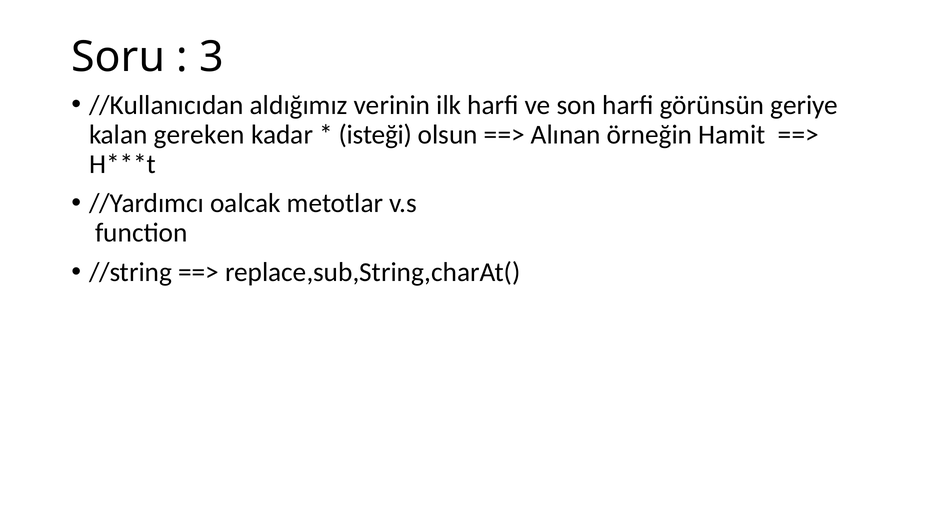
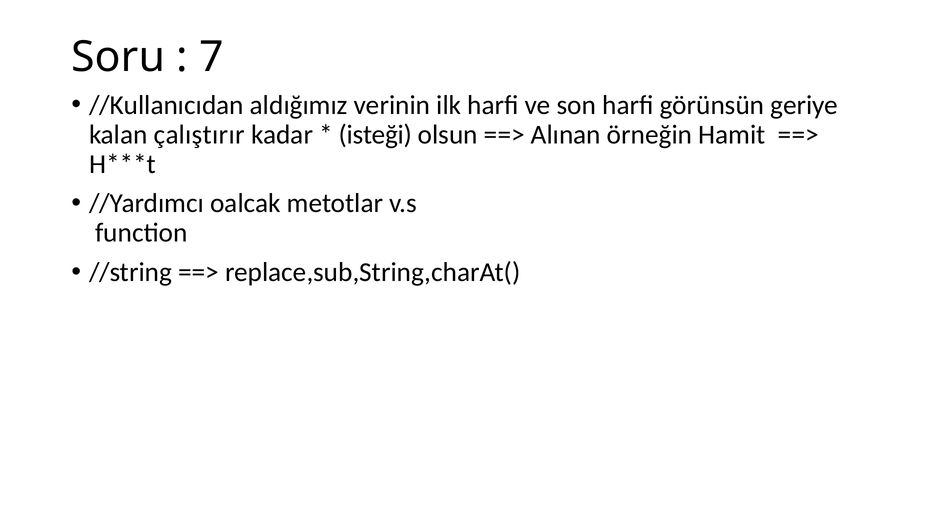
3: 3 -> 7 (211, 57)
gereken: gereken -> çalıştırır (199, 135)
